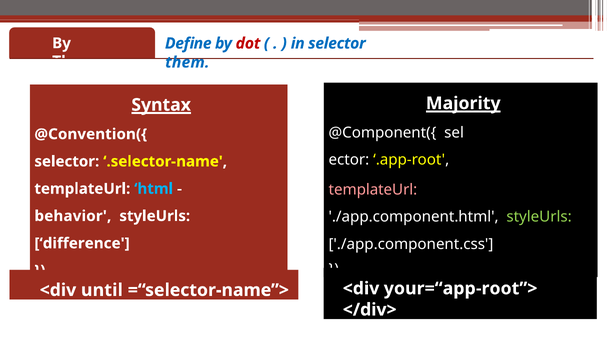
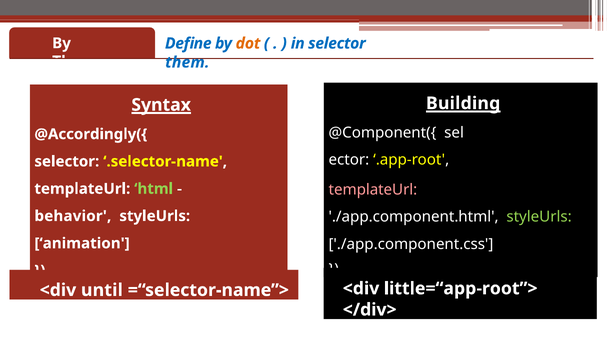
dot colour: red -> orange (248, 43)
Majority: Majority -> Building (463, 103)
@Convention({: @Convention({ -> @Accordingly({ (91, 134)
html colour: light blue -> light green (154, 189)
difference: difference -> animation (82, 244)
your=“app-root”>: your=“app-root”> -> little=“app-root”> (461, 289)
